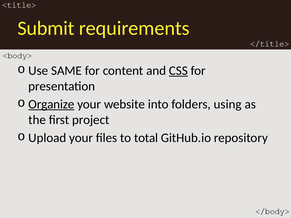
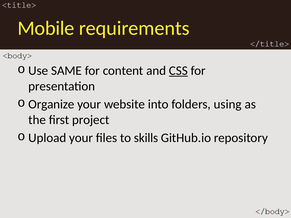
Submit: Submit -> Mobile (46, 28)
Organize underline: present -> none (51, 104)
total: total -> skills (146, 138)
